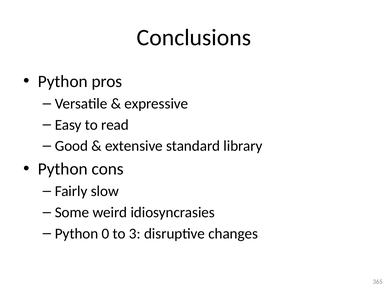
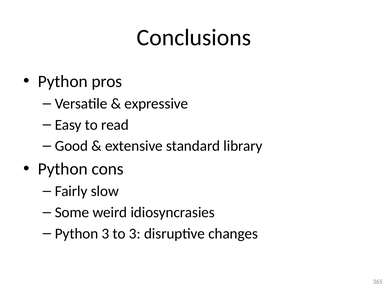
Python 0: 0 -> 3 (106, 234)
